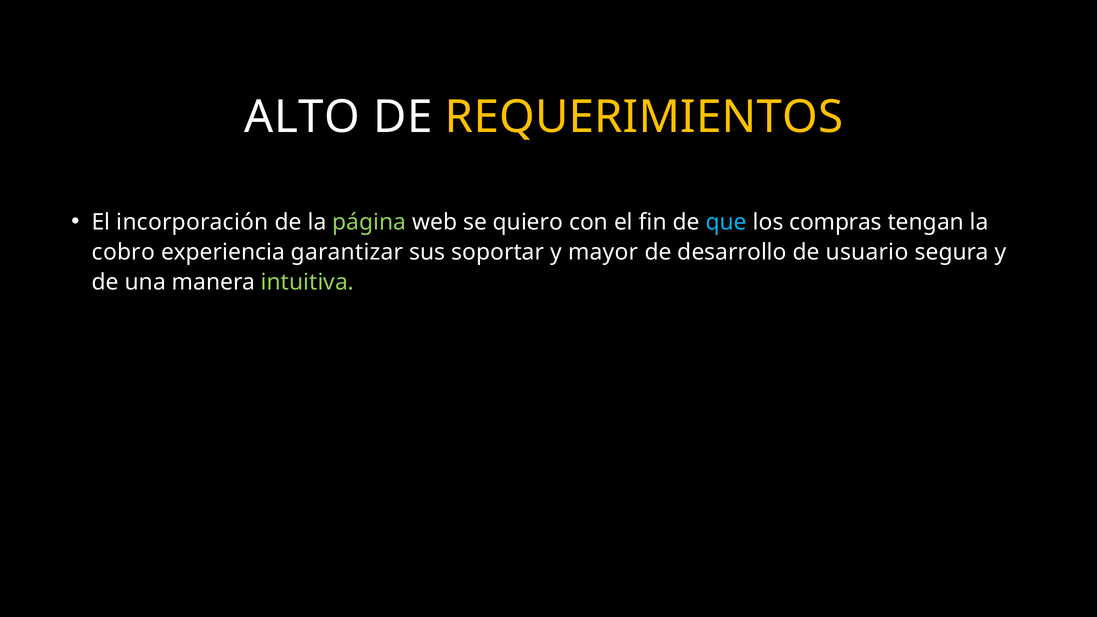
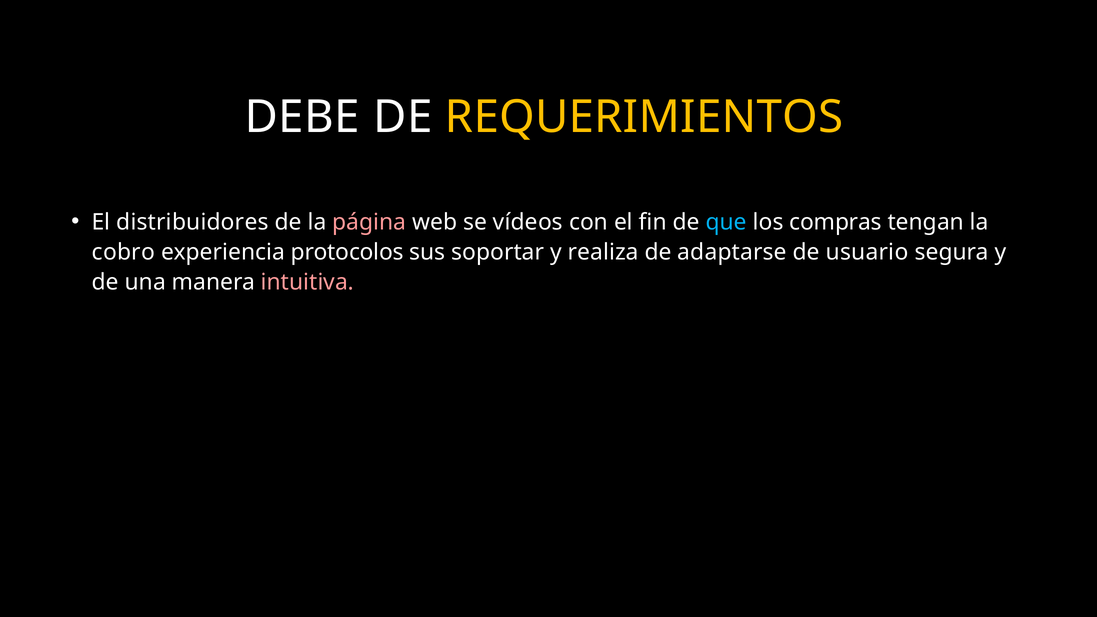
ALTO: ALTO -> DEBE (302, 117)
incorporación: incorporación -> distribuidores (192, 222)
página colour: light green -> pink (369, 222)
quiero: quiero -> vídeos (528, 222)
garantizar: garantizar -> protocolos (347, 252)
mayor: mayor -> realiza (603, 252)
desarrollo: desarrollo -> adaptarse (732, 252)
intuitiva colour: light green -> pink (307, 282)
